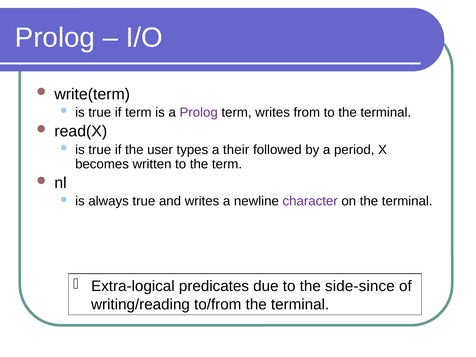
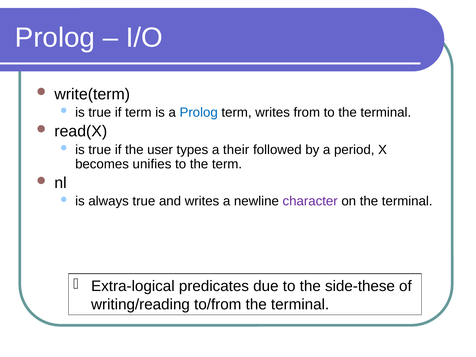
Prolog colour: purple -> blue (199, 113)
written: written -> unifies (152, 164)
side-since: side-since -> side-these (360, 286)
